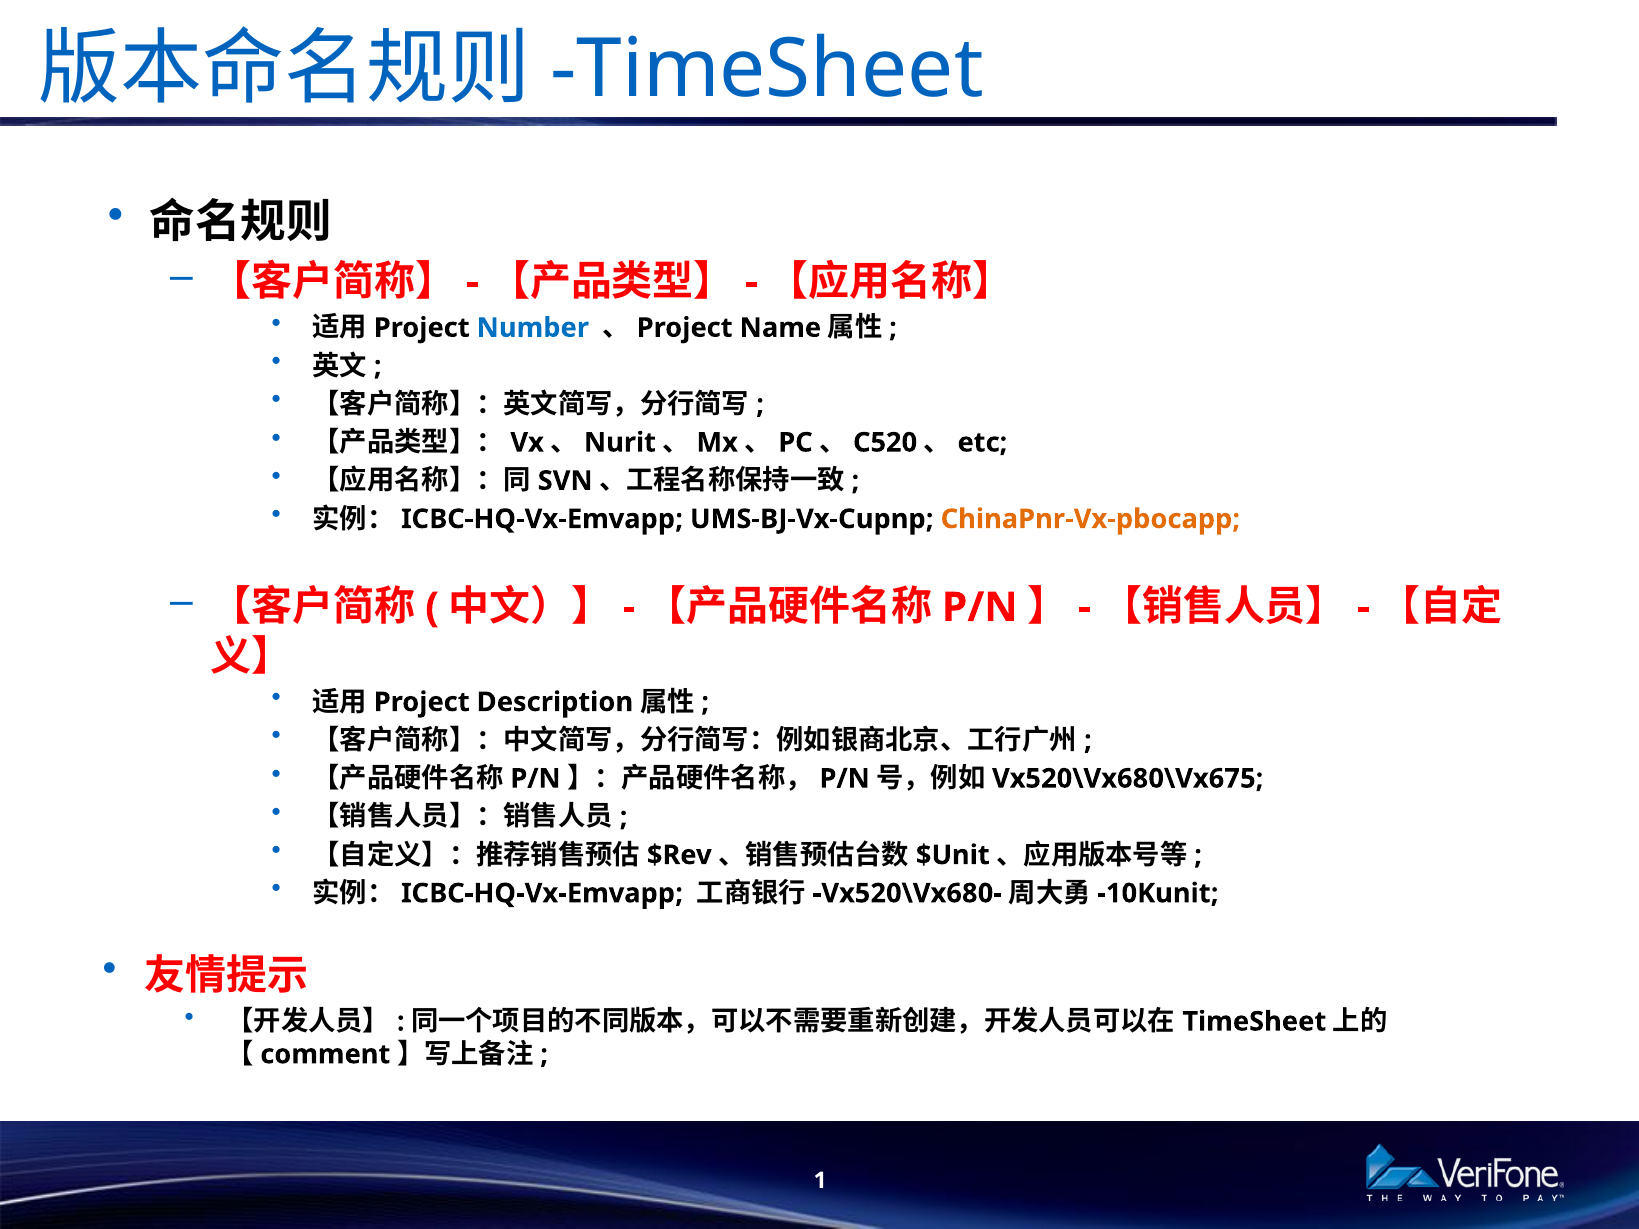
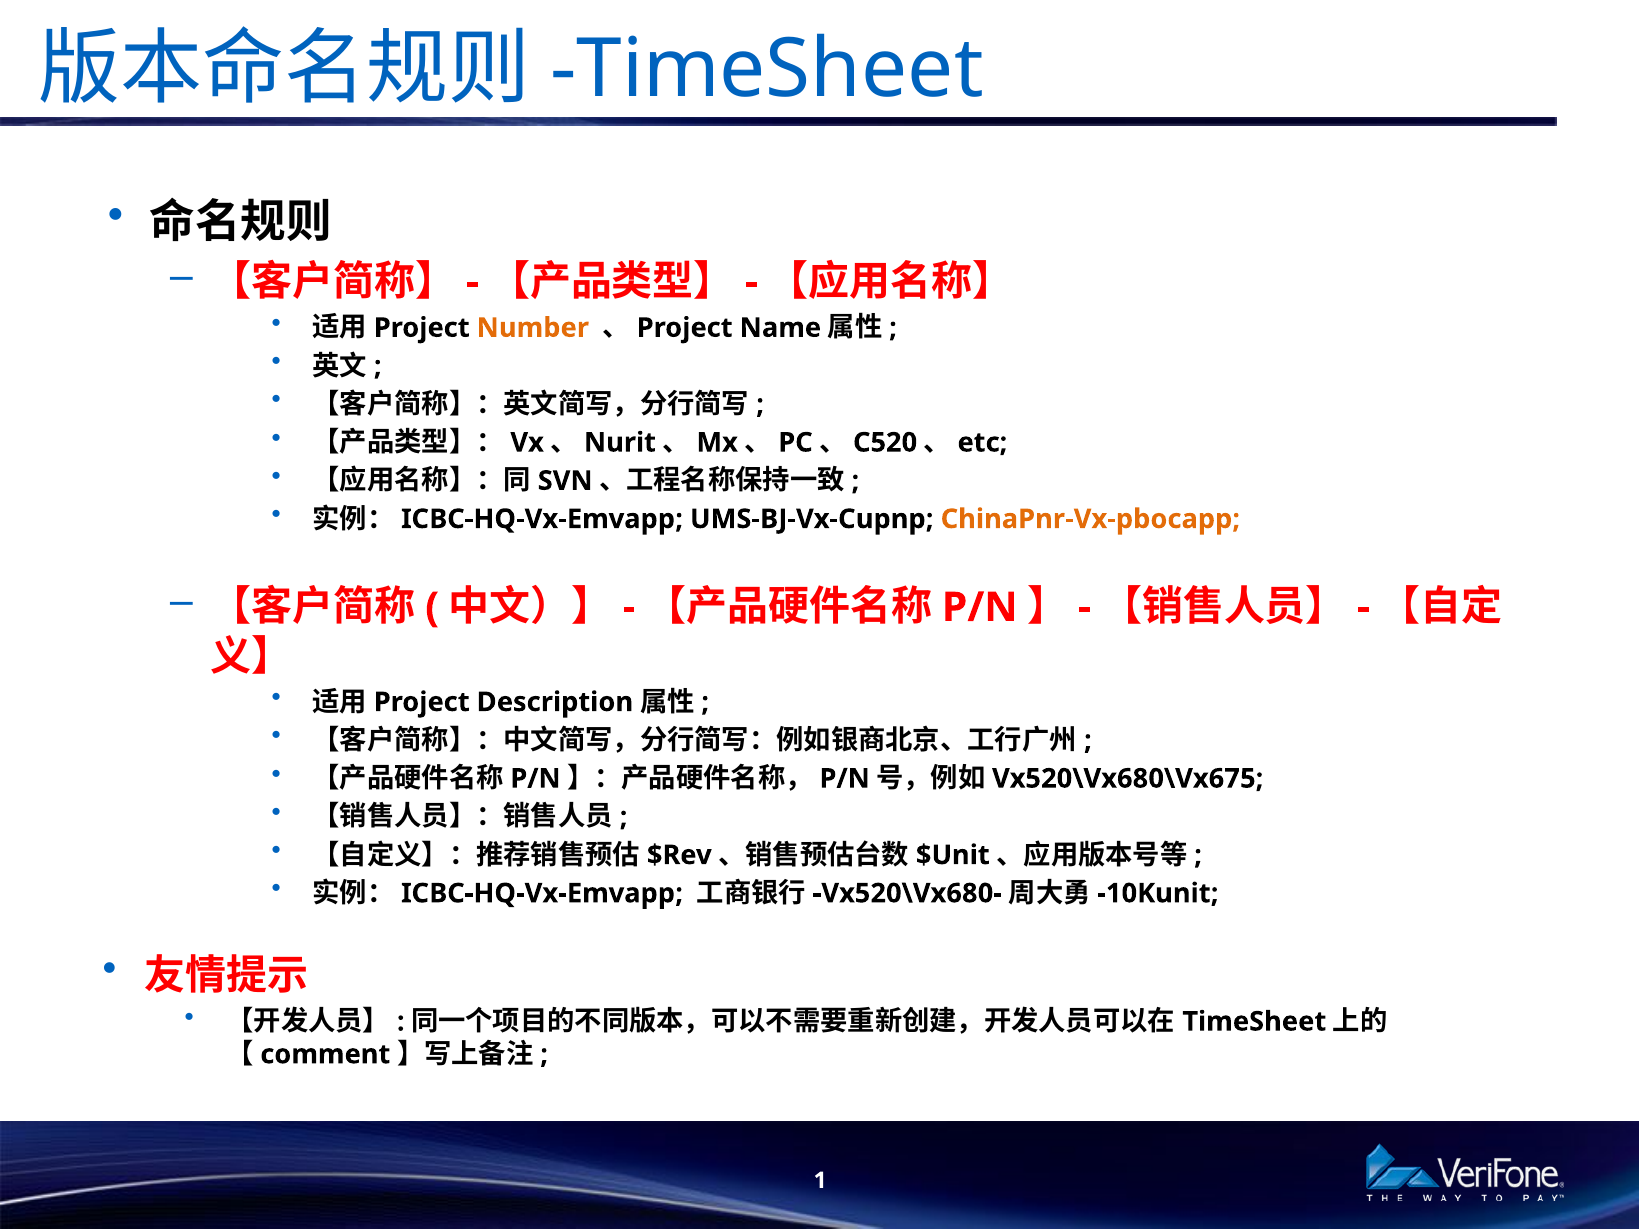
Number colour: blue -> orange (533, 328)
